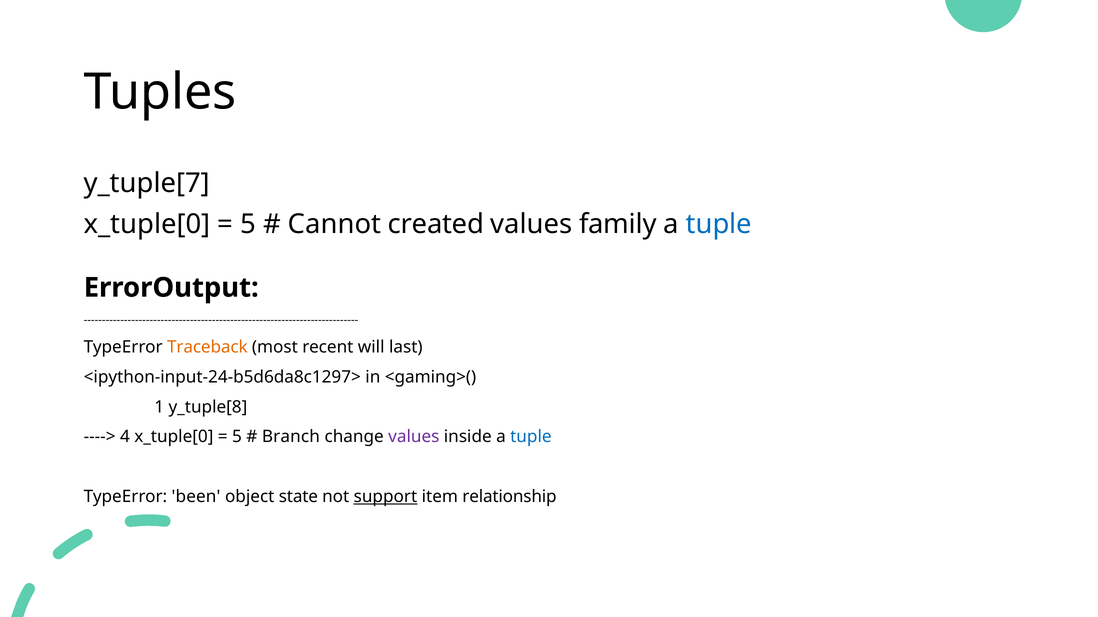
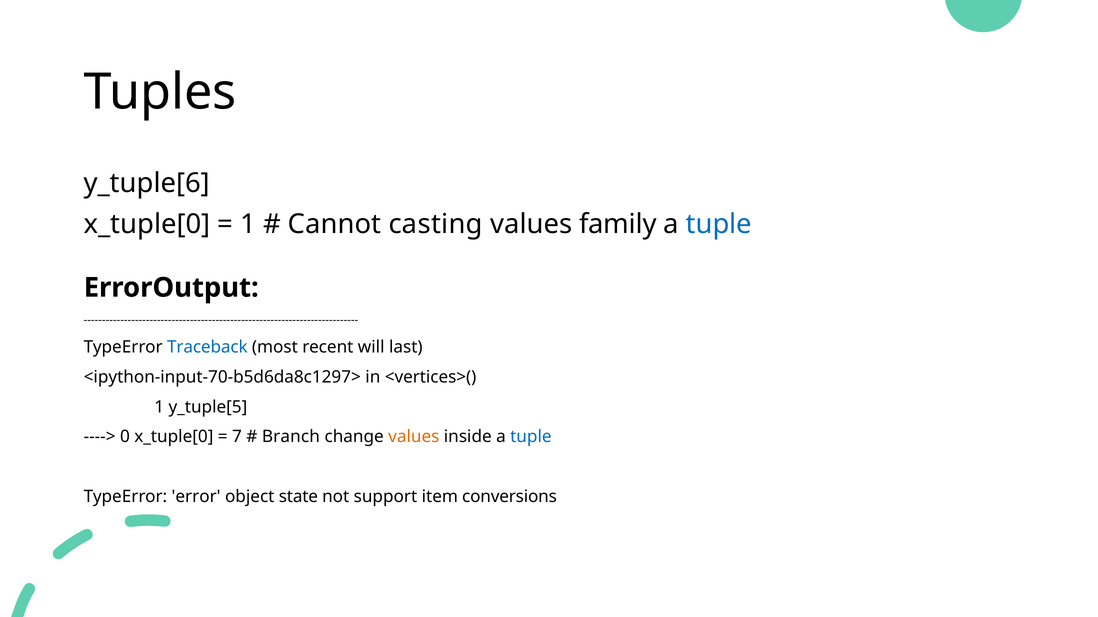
y_tuple[7: y_tuple[7 -> y_tuple[6 (147, 183)
5: 5 -> 1 (248, 224)
created: created -> casting (436, 224)
Traceback colour: orange -> blue (207, 347)
<ipython-input-24-b5d6da8c1297>: <ipython-input-24-b5d6da8c1297> -> <ipython-input-70-b5d6da8c1297> (222, 377)
<gaming>(: <gaming>( -> <vertices>( (431, 377)
y_tuple[8: y_tuple[8 -> y_tuple[5 (208, 407)
4: 4 -> 0 (125, 437)
5: 5 -> 7 (237, 437)
values colour: purple -> orange (414, 437)
been: been -> error (196, 497)
support underline: present -> none (385, 497)
relationship: relationship -> conversions (509, 497)
